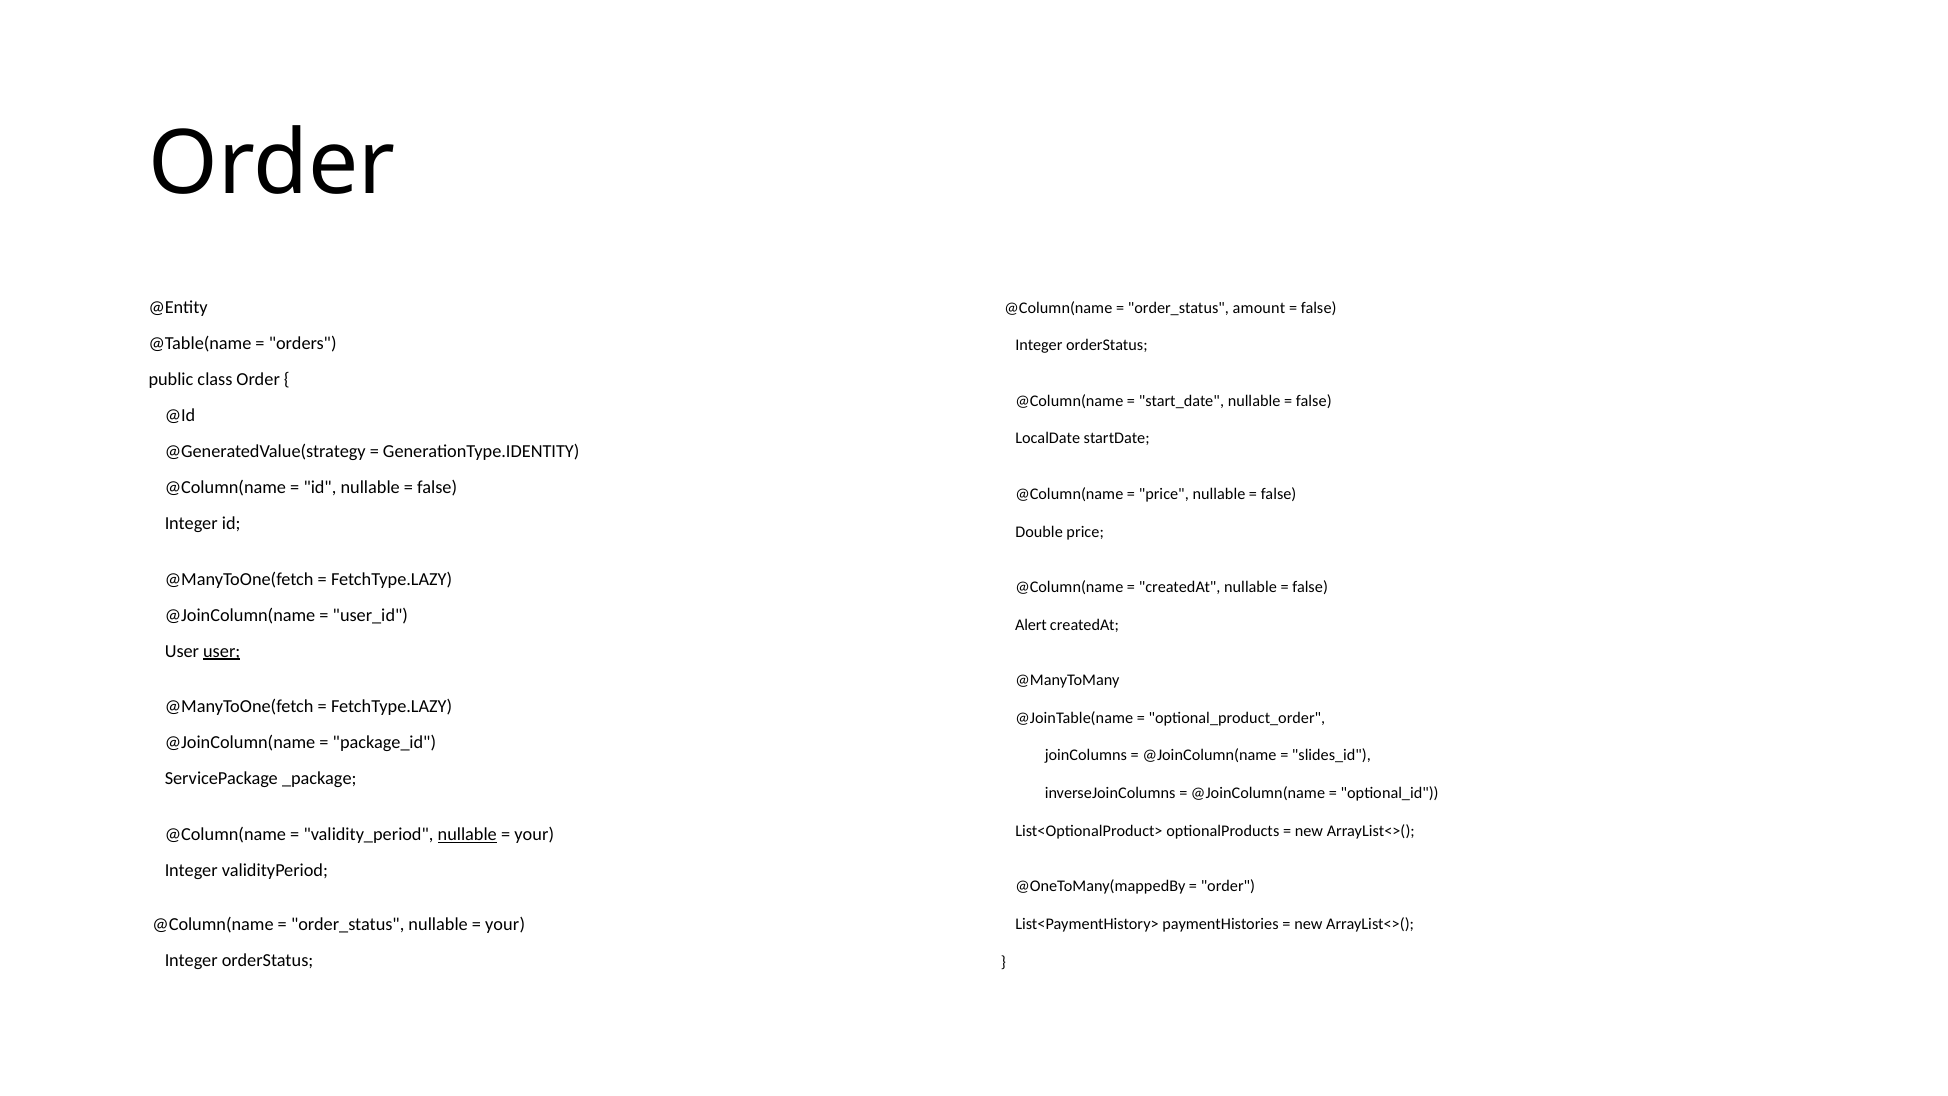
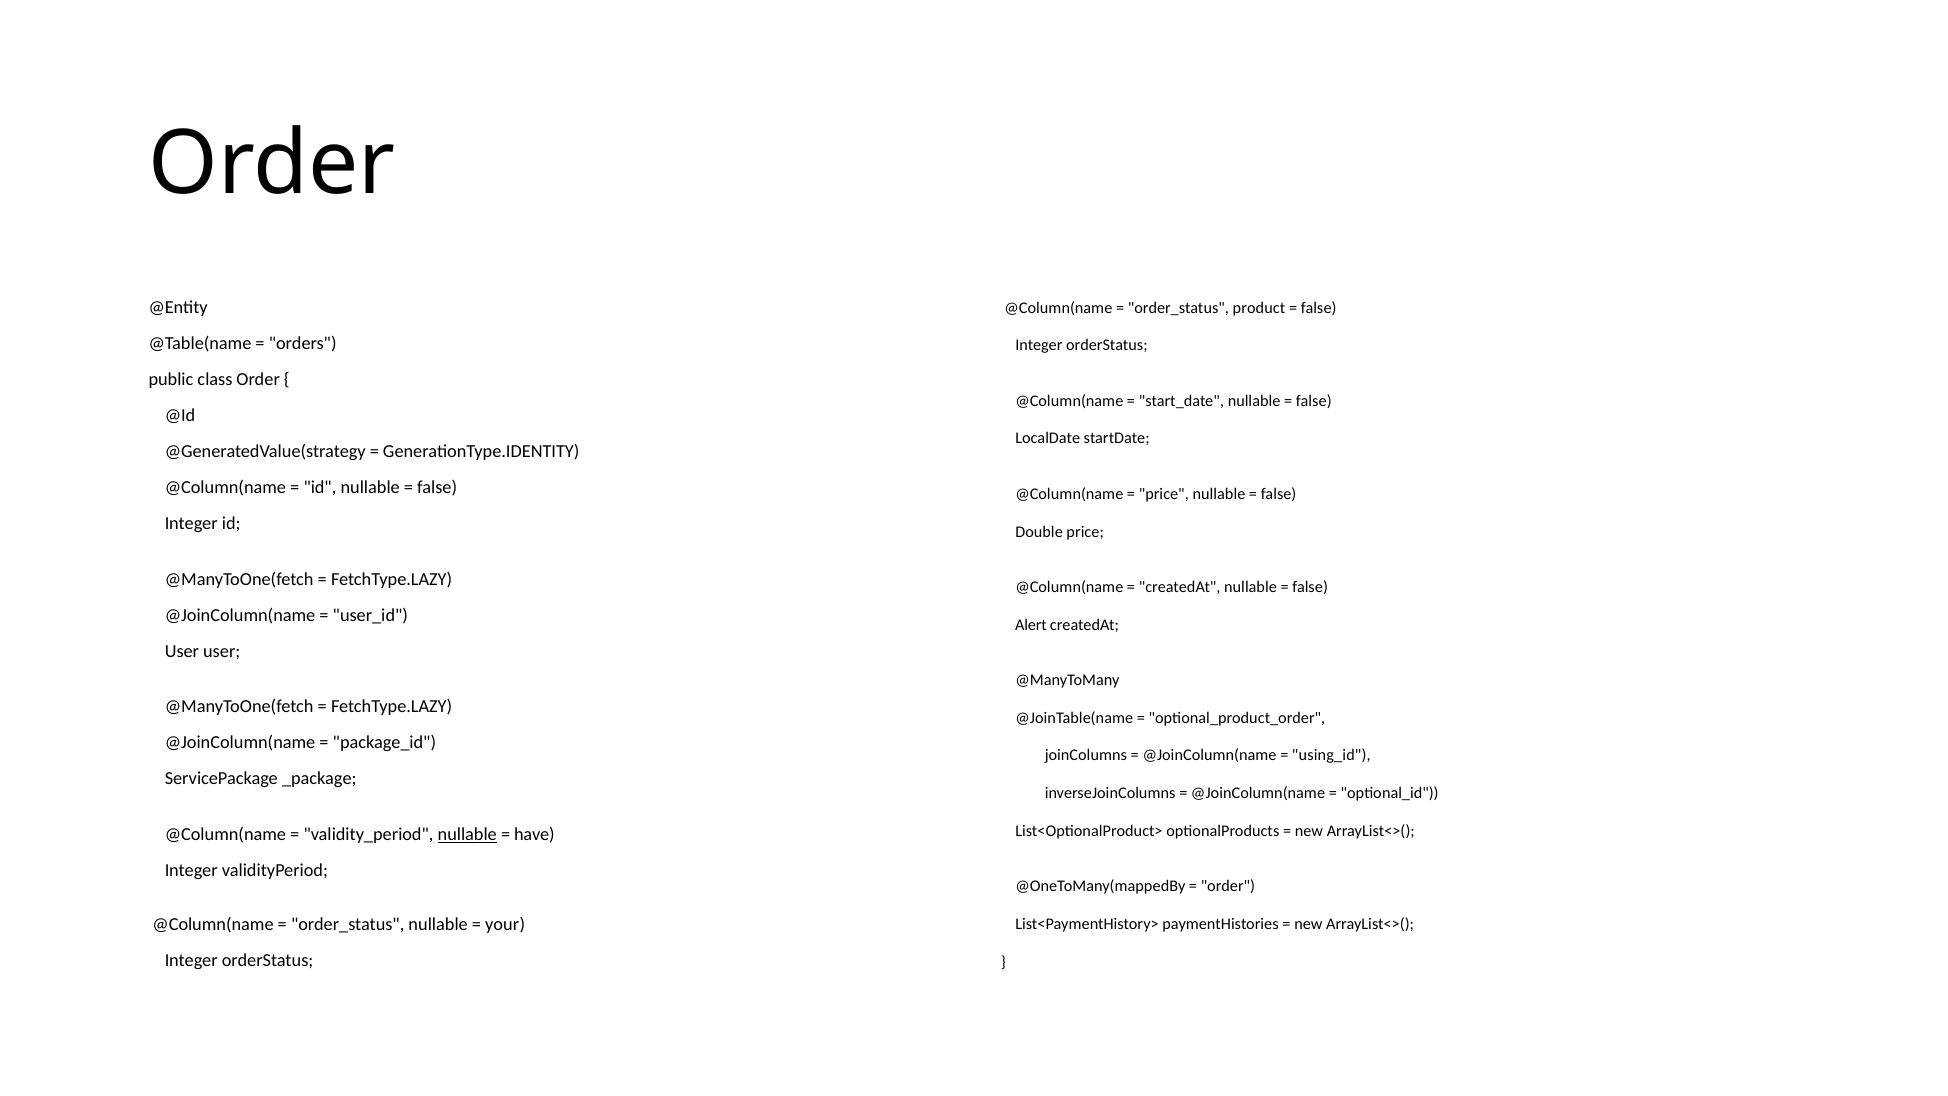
amount: amount -> product (1259, 308)
user underline: present -> none (222, 651)
slides_id: slides_id -> using_id (1331, 755)
your: your -> have (534, 834)
